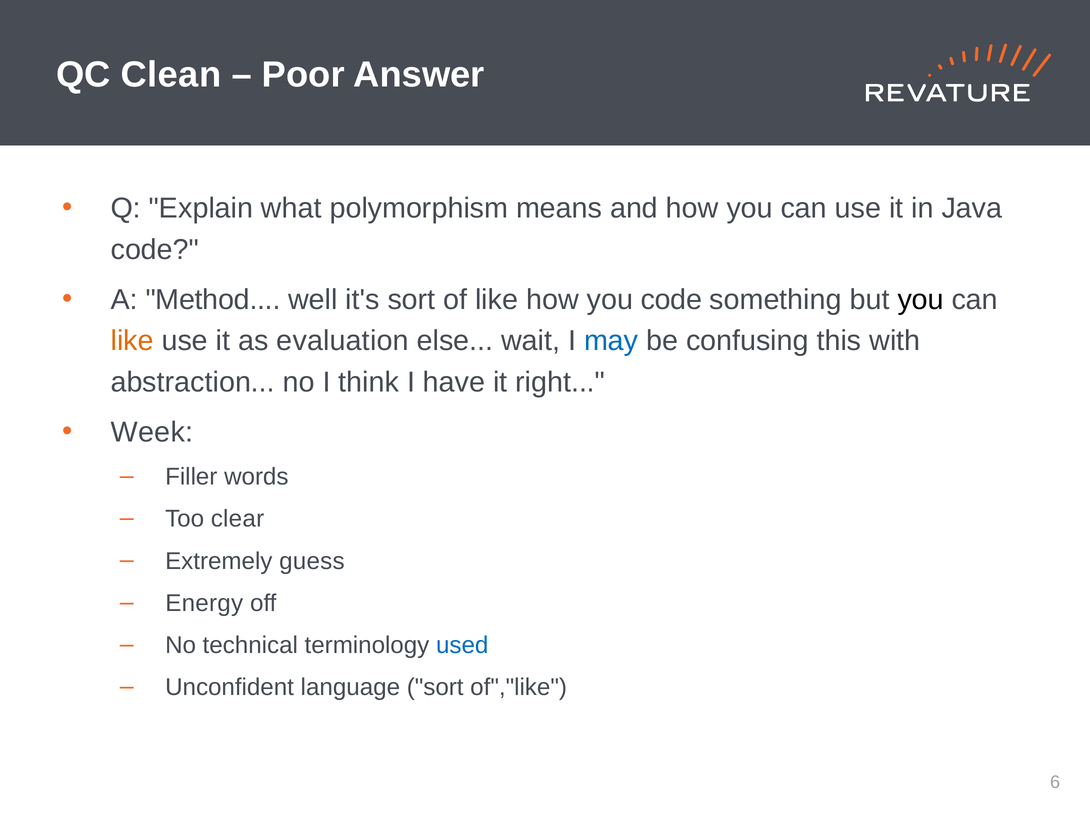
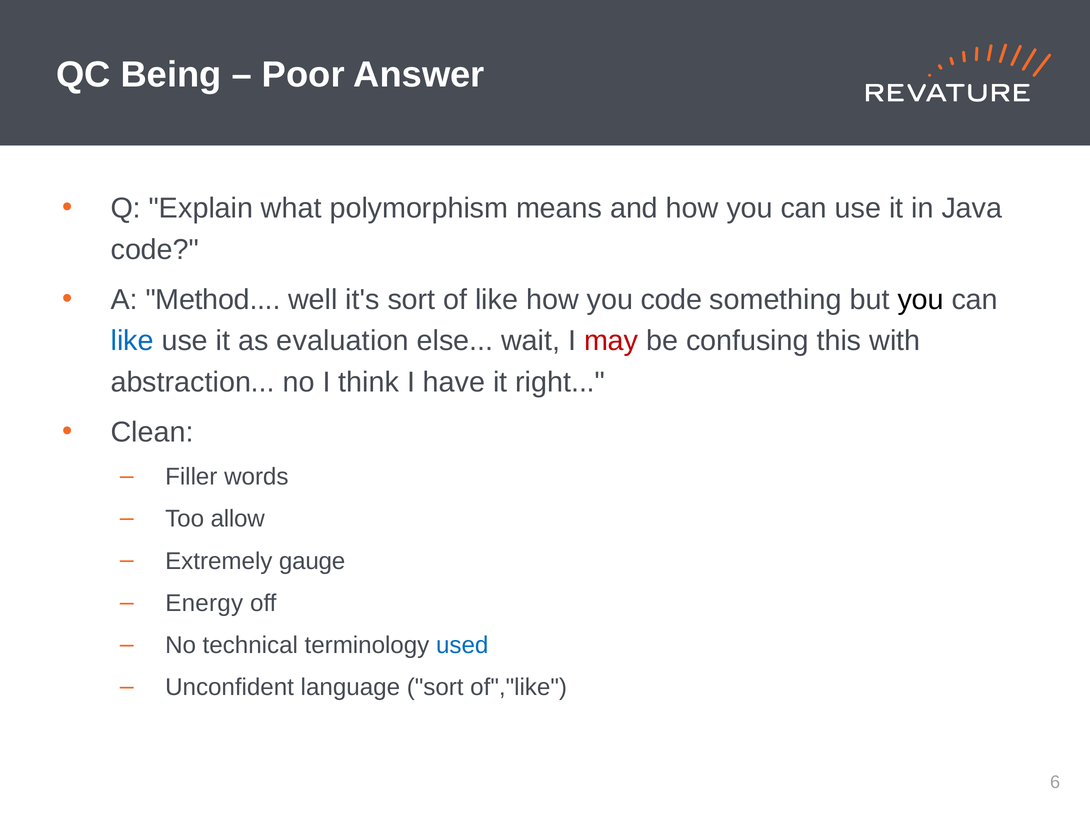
Clean: Clean -> Being (171, 75)
like colour: orange -> blue (132, 341)
may colour: blue -> red (611, 341)
Week: Week -> Clean (152, 432)
clear: clear -> allow (238, 519)
guess: guess -> gauge (312, 561)
